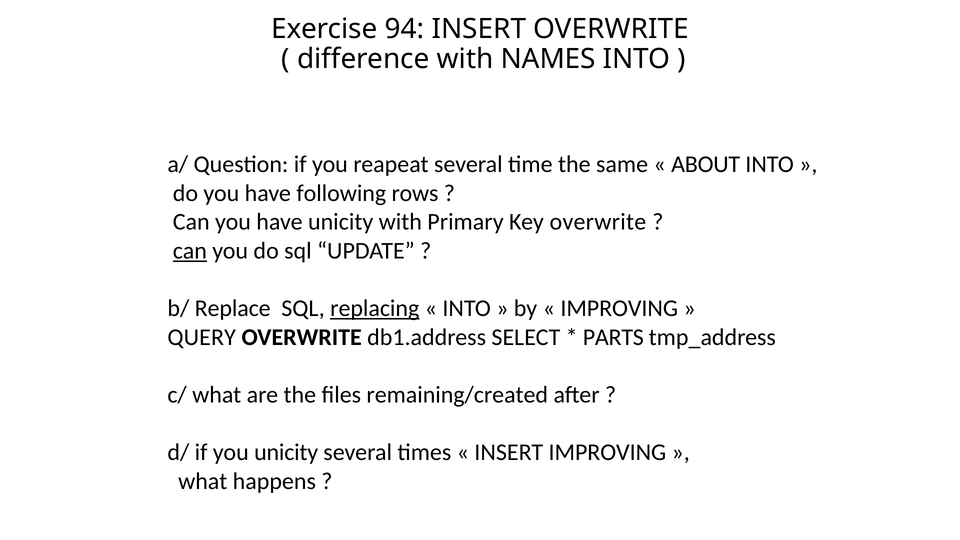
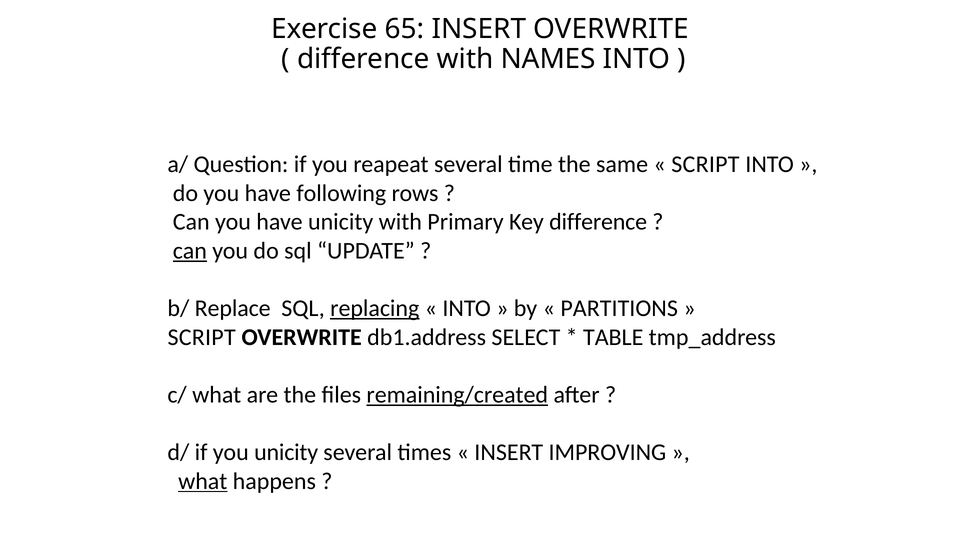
94: 94 -> 65 (405, 29)
ABOUT: ABOUT -> SCRIPT (705, 164)
Key overwrite: overwrite -> difference (598, 222)
IMPROVING: IMPROVING -> PARTITIONS (619, 308)
QUERY: QUERY -> SCRIPT (202, 337)
PARTS: PARTS -> TABLE (613, 337)
remaining/created underline: none -> present (457, 395)
what underline: none -> present (203, 481)
